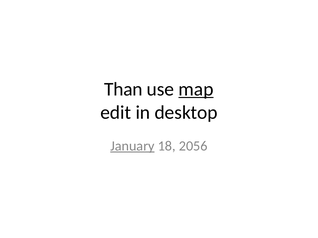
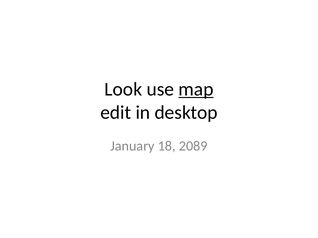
Than: Than -> Look (123, 89)
January underline: present -> none (132, 146)
2056: 2056 -> 2089 (193, 146)
